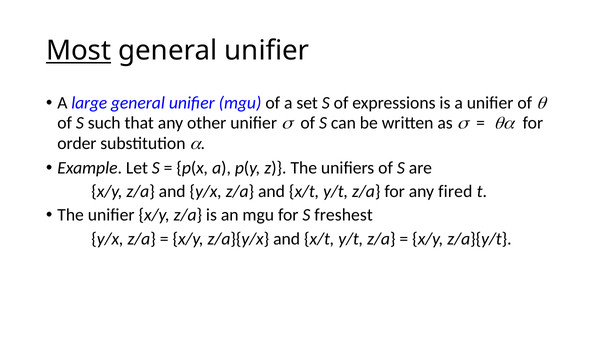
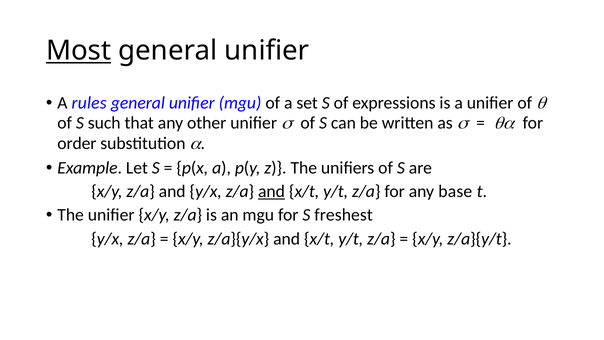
large: large -> rules (89, 103)
and underline: none -> present (272, 191)
fired: fired -> base (455, 191)
